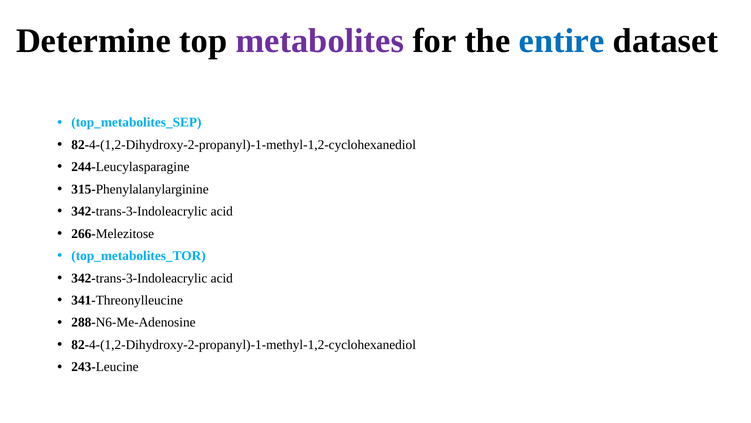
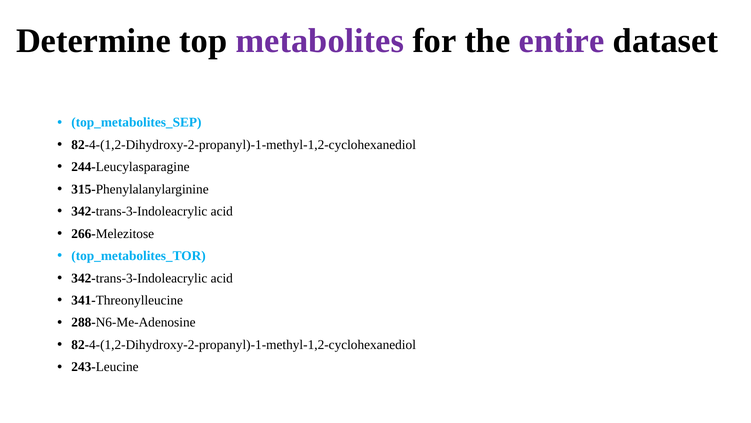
entire colour: blue -> purple (562, 41)
